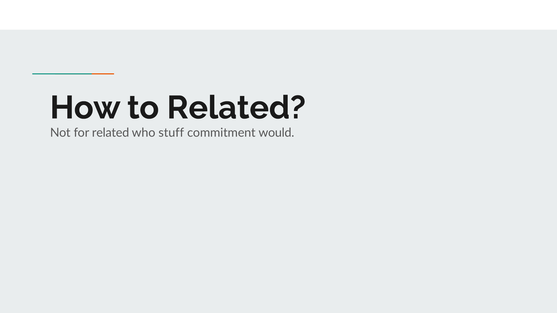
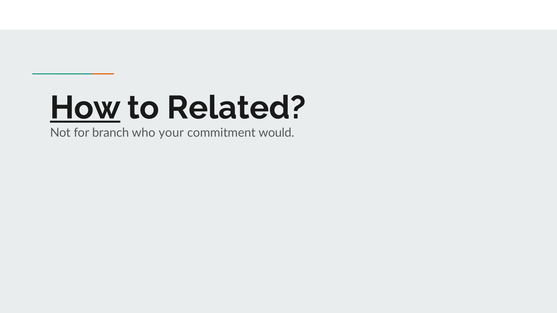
How underline: none -> present (85, 108)
for related: related -> branch (111, 133)
stuff: stuff -> your (171, 133)
